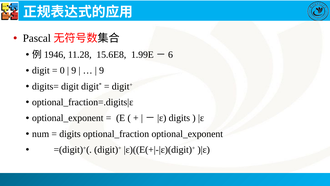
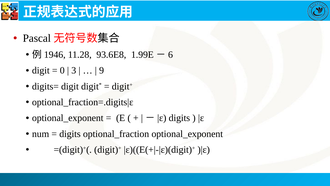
15.6E8: 15.6E8 -> 93.6E8 (111, 55)
9: 9 -> 3 (74, 70)
